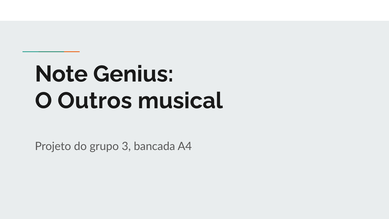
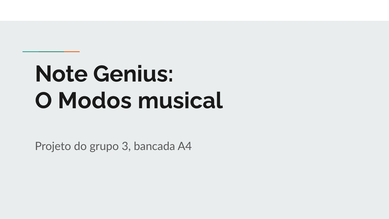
Outros: Outros -> Modos (95, 101)
